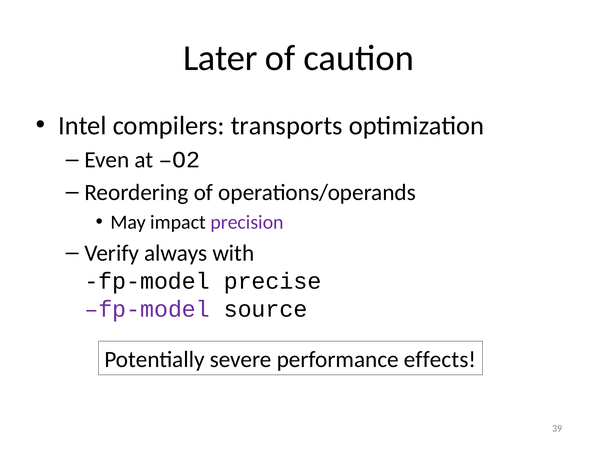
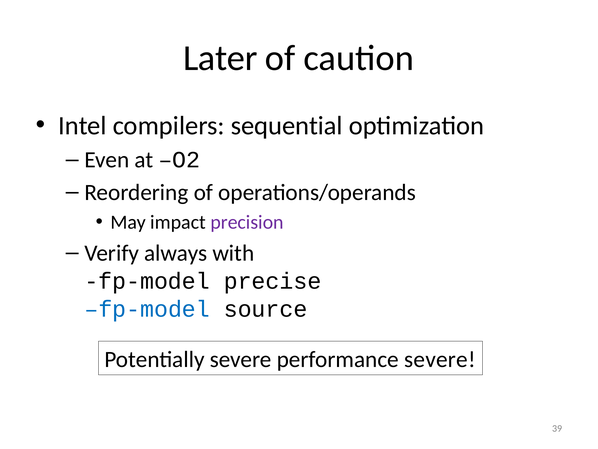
transports: transports -> sequential (287, 125)
fp-model colour: purple -> blue (147, 309)
performance effects: effects -> severe (440, 359)
